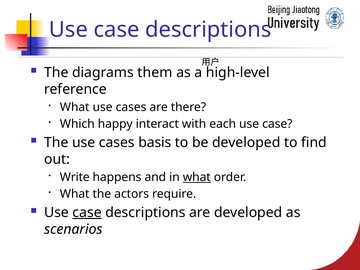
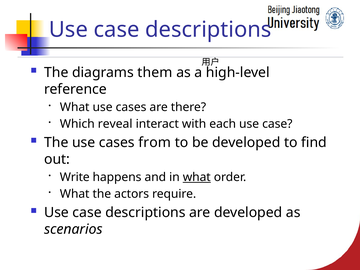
happy: happy -> reveal (115, 124)
basis: basis -> from (155, 142)
case underline: present -> none (87, 212)
